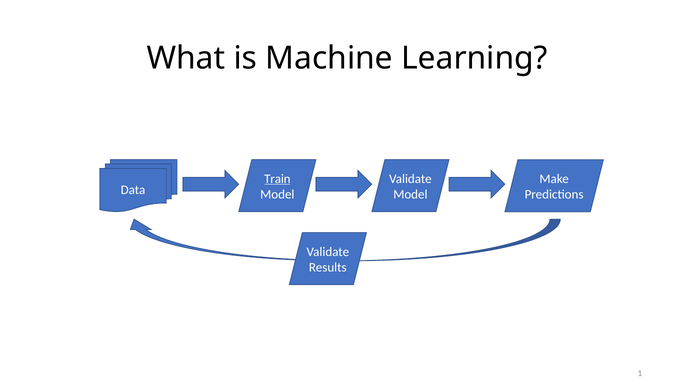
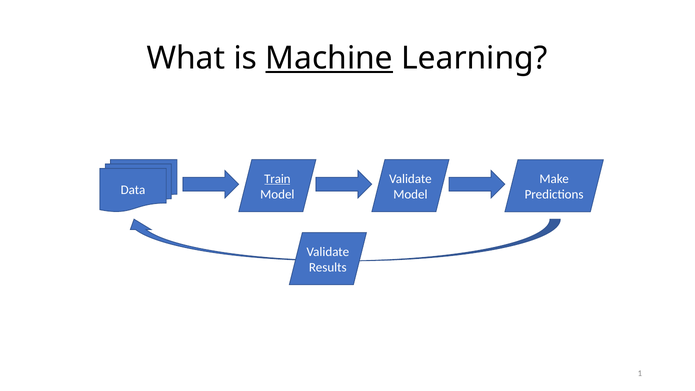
Machine underline: none -> present (329, 58)
